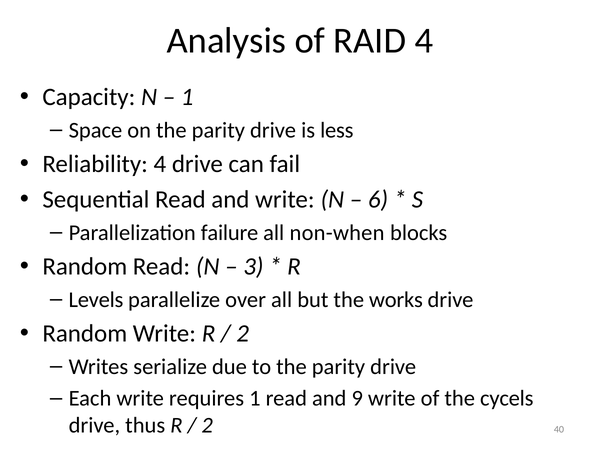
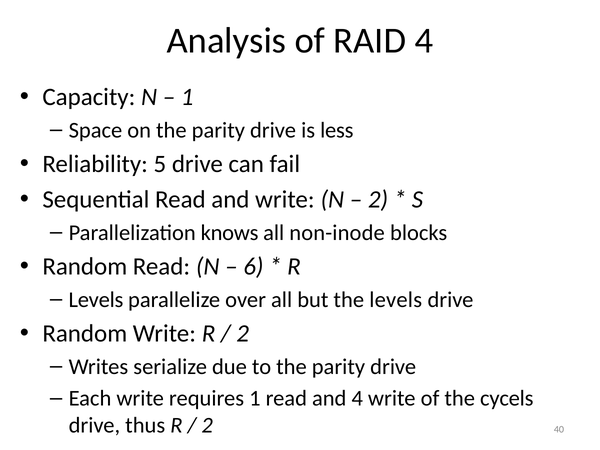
Reliability 4: 4 -> 5 (160, 164)
6: 6 -> 2 (378, 200)
failure: failure -> knows (230, 233)
non-when: non-when -> non-inode (337, 233)
3: 3 -> 6 (253, 267)
the works: works -> levels (396, 300)
and 9: 9 -> 4 (357, 398)
